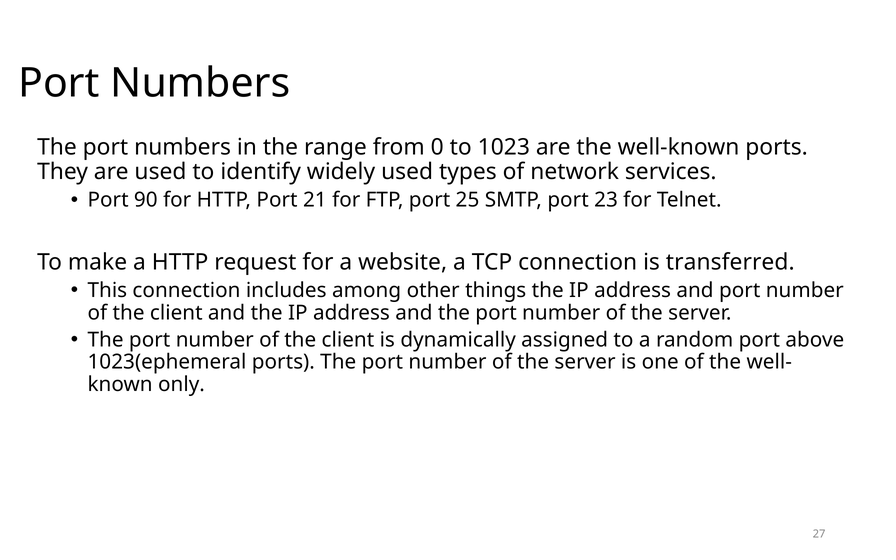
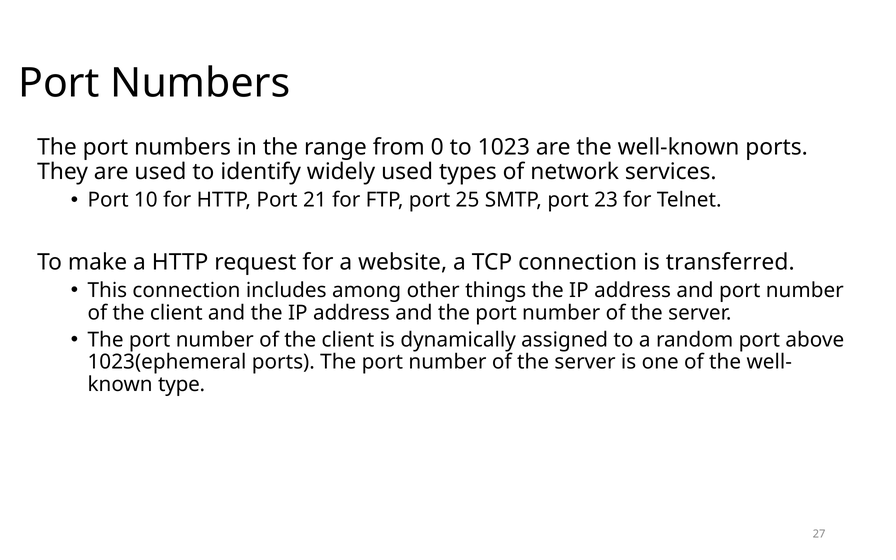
90: 90 -> 10 (146, 200)
only: only -> type (182, 384)
